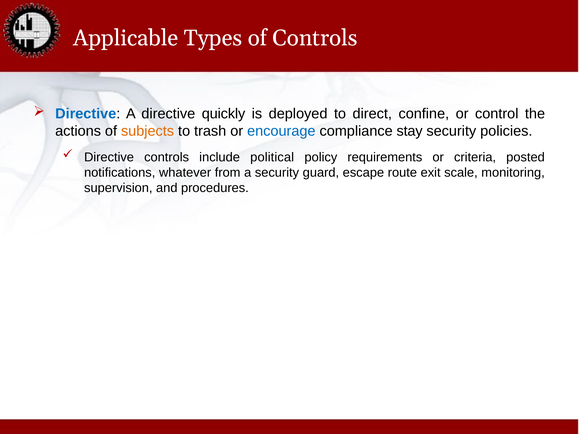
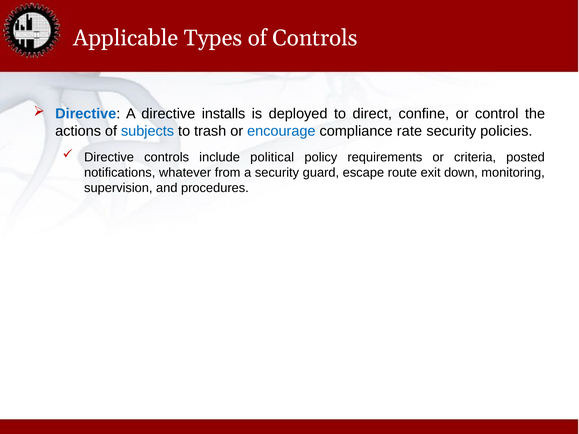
quickly: quickly -> installs (224, 114)
subjects colour: orange -> blue (148, 131)
stay: stay -> rate (409, 131)
scale: scale -> down (461, 173)
